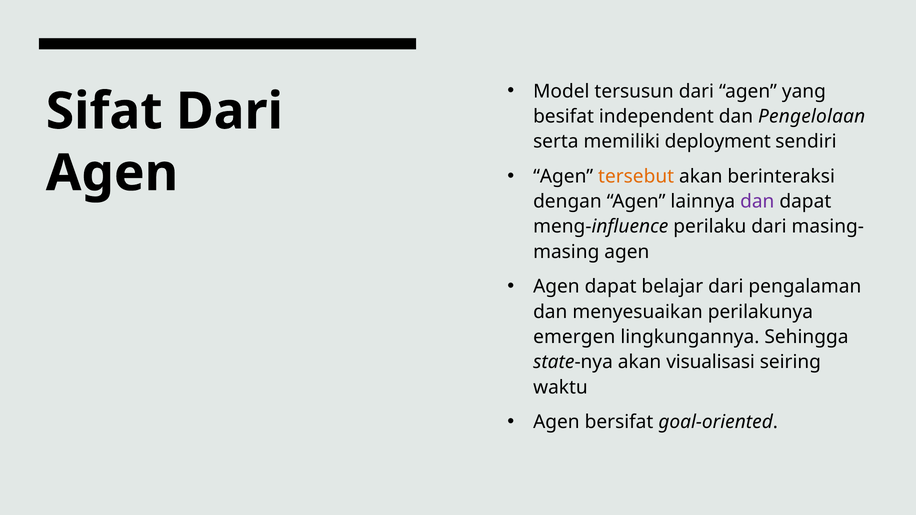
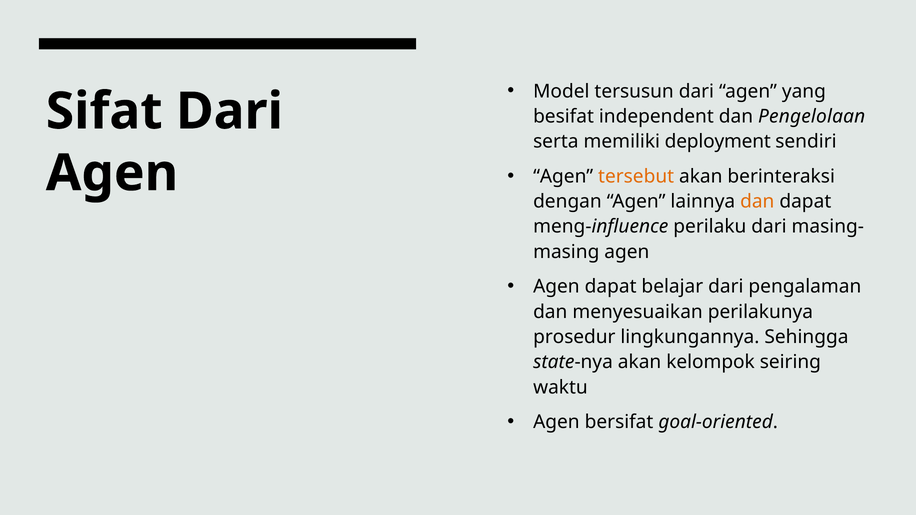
dan colour: purple -> orange (757, 202)
emergen: emergen -> prosedur (574, 337)
visualisasi: visualisasi -> kelompok (711, 362)
